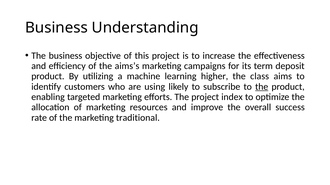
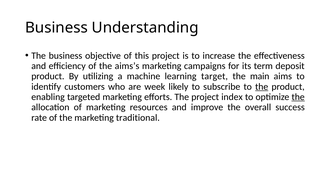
higher: higher -> target (215, 77)
class: class -> main (260, 77)
using: using -> week (155, 87)
the underline: none -> present (298, 97)
